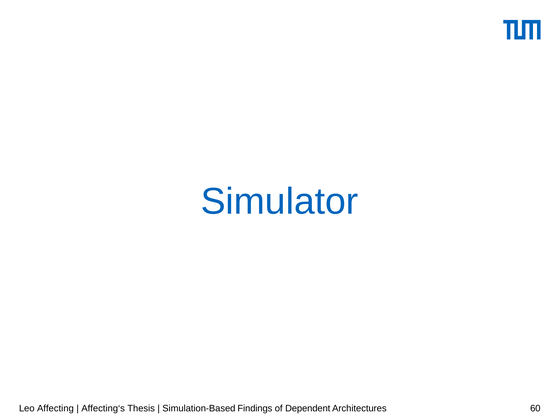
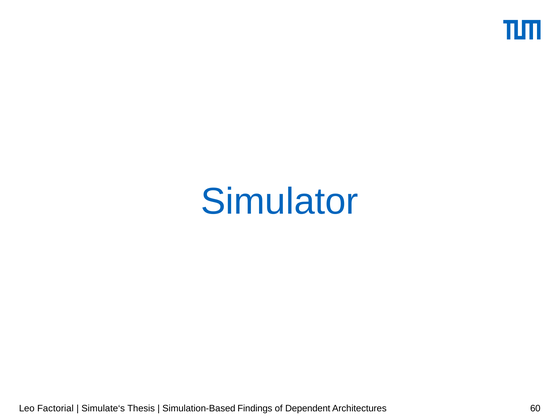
Affecting: Affecting -> Factorial (55, 408)
Affecting‘s: Affecting‘s -> Simulate‘s (103, 408)
